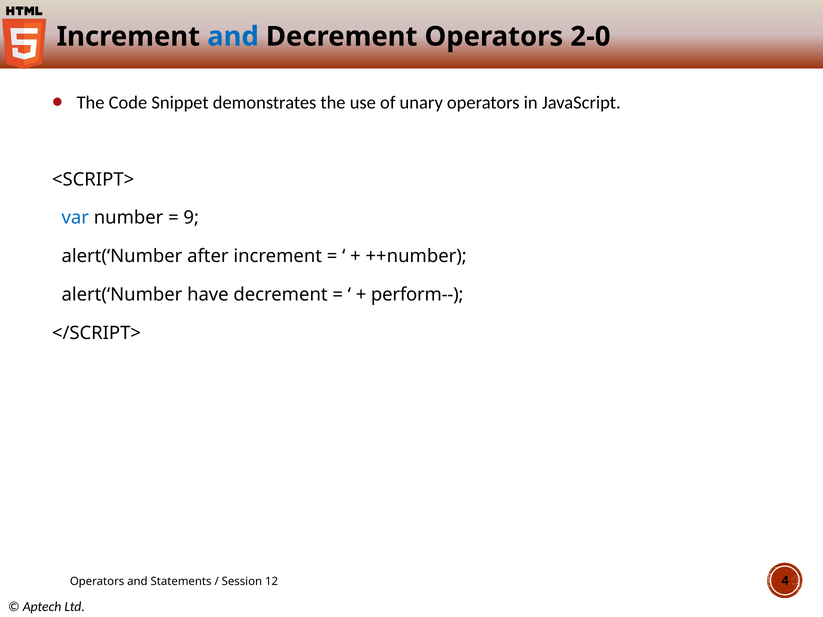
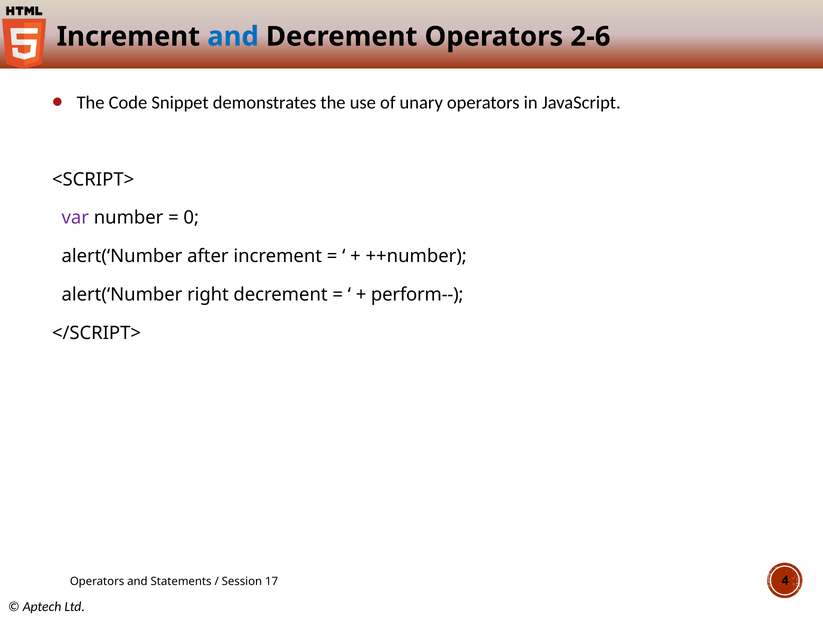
2-0: 2-0 -> 2-6 (590, 37)
var colour: blue -> purple (75, 218)
9: 9 -> 0 (191, 218)
have: have -> right (208, 295)
12: 12 -> 17 (272, 582)
